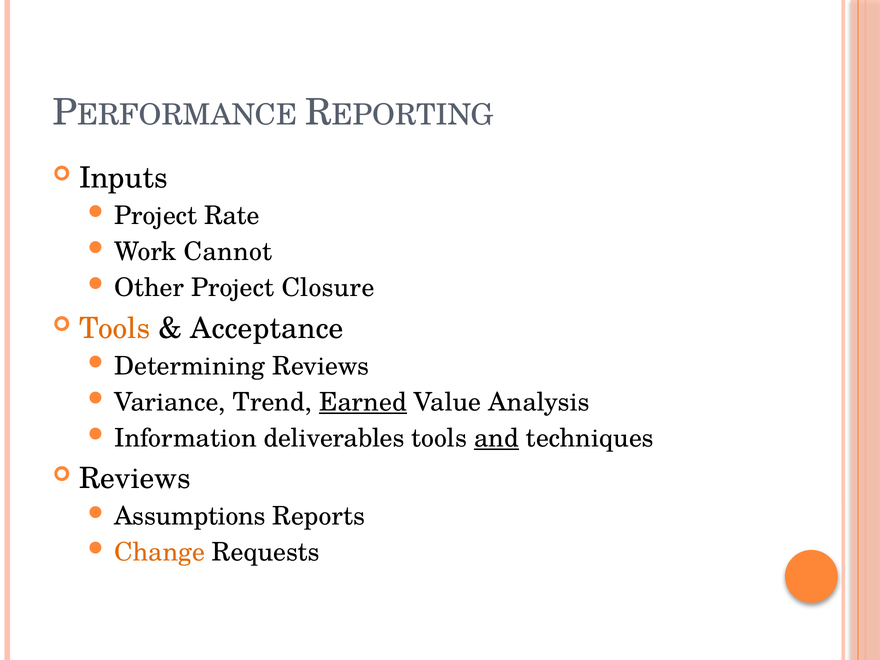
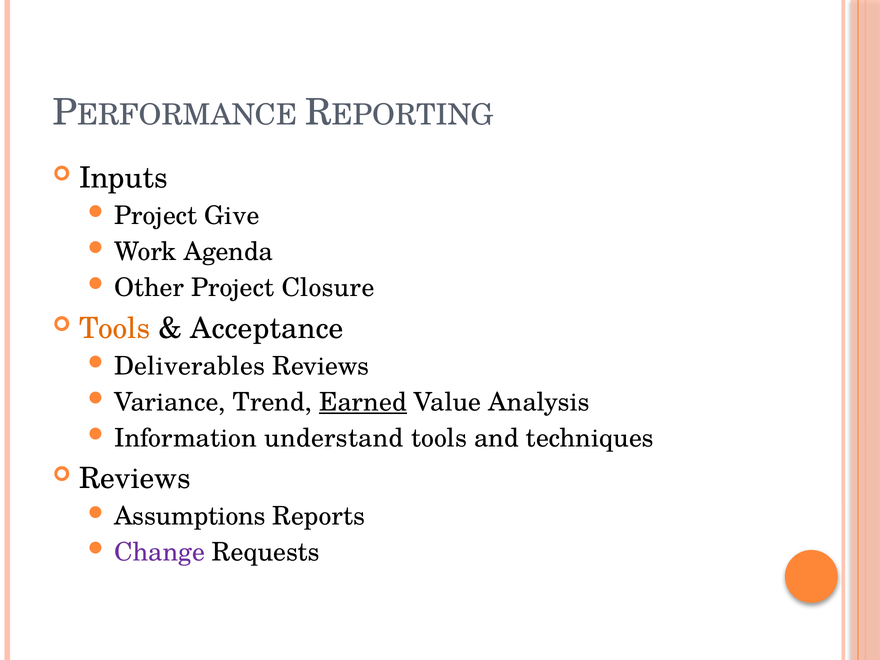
Rate: Rate -> Give (232, 216)
Cannot: Cannot -> Agenda (228, 252)
Determining: Determining -> Deliverables (190, 366)
deliverables: deliverables -> understand (334, 438)
and underline: present -> none (496, 438)
Change colour: orange -> purple (160, 552)
